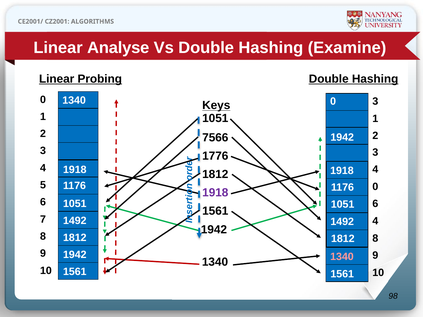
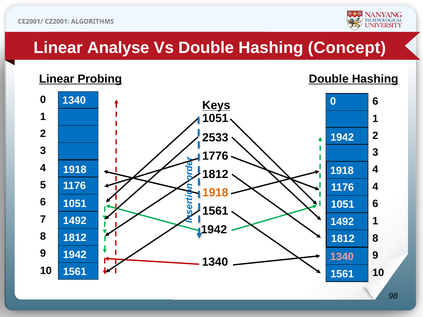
Examine: Examine -> Concept (347, 48)
0 3: 3 -> 6 (375, 102)
7566: 7566 -> 2533 (215, 138)
0: 0 -> 4 (375, 187)
1918 colour: purple -> orange (215, 193)
4: 4 -> 1 (375, 221)
